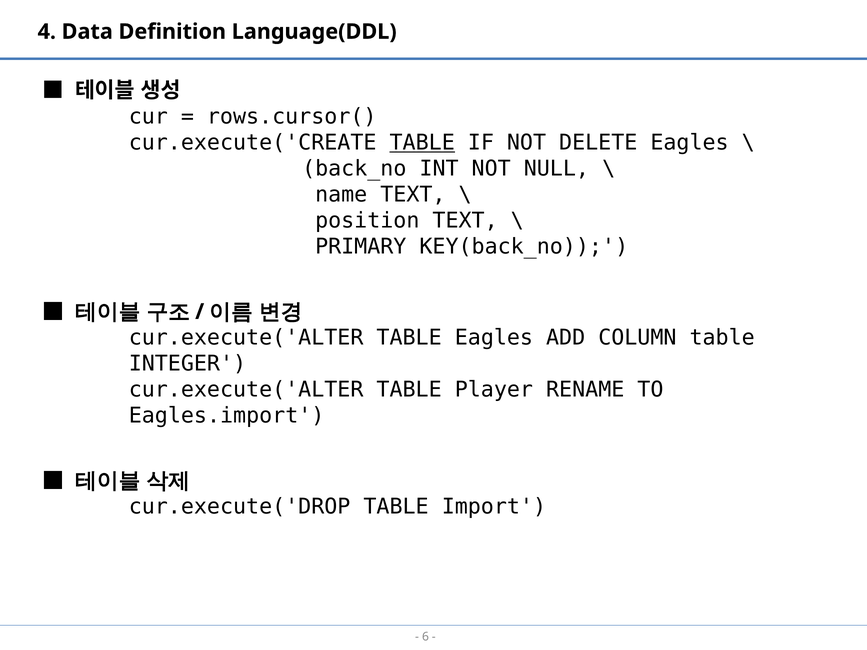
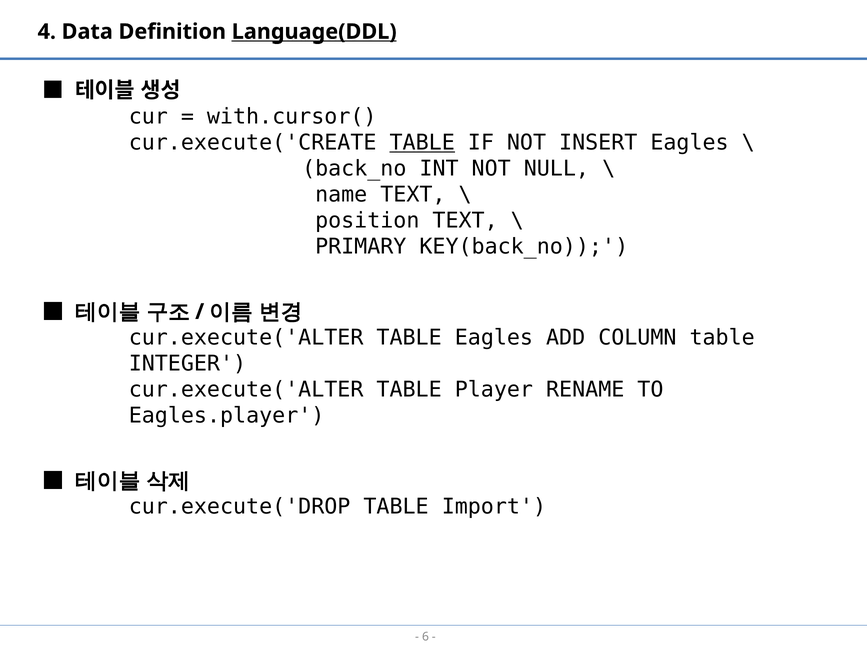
Language(DDL underline: none -> present (314, 32)
rows.cursor(: rows.cursor( -> with.cursor( (292, 117)
DELETE: DELETE -> INSERT (598, 143)
Eagles.import: Eagles.import -> Eagles.player (227, 416)
